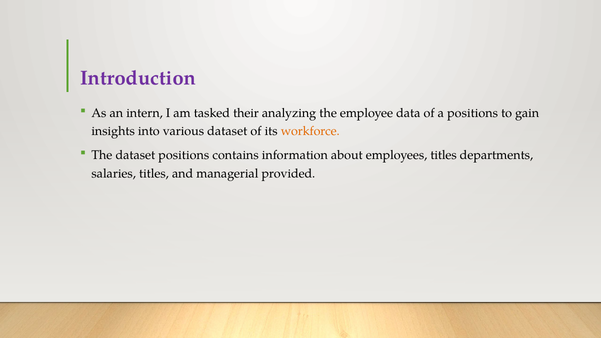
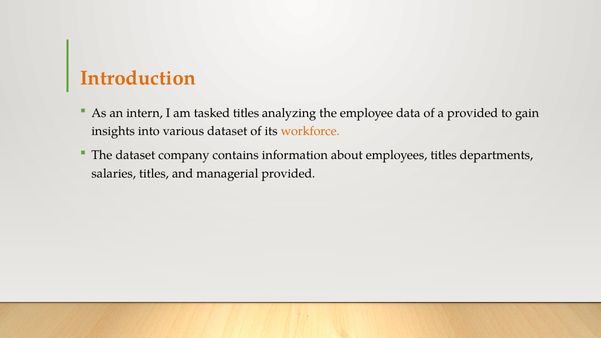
Introduction colour: purple -> orange (138, 78)
tasked their: their -> titles (246, 113)
a positions: positions -> provided (473, 113)
dataset positions: positions -> company (184, 155)
